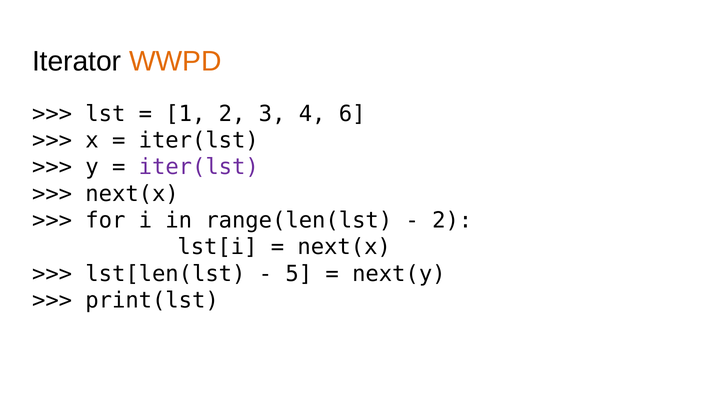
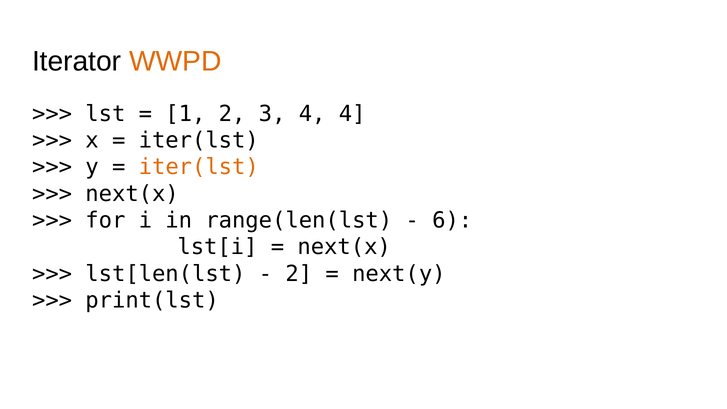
4 6: 6 -> 4 (352, 114)
iter(lst colour: purple -> orange (199, 167)
2: 2 -> 6 (452, 220)
5: 5 -> 2 (299, 274)
